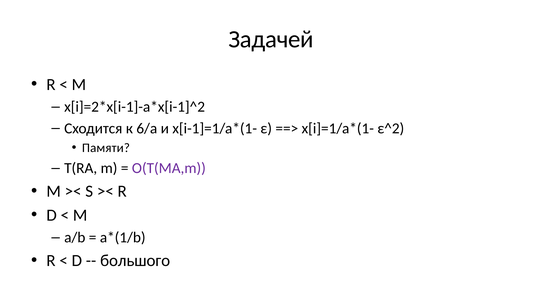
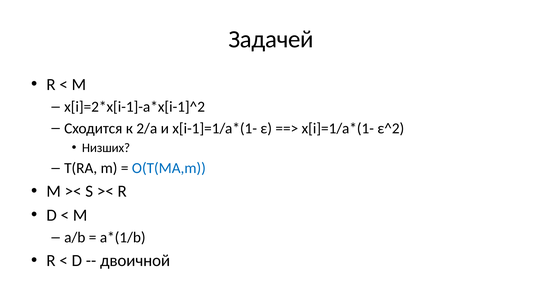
6/а: 6/а -> 2/а (147, 128)
Памяти: Памяти -> Низших (106, 148)
O(T(MA,m colour: purple -> blue (169, 168)
большого: большого -> двоичной (135, 261)
